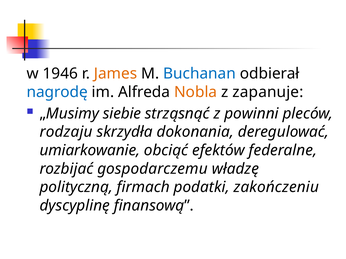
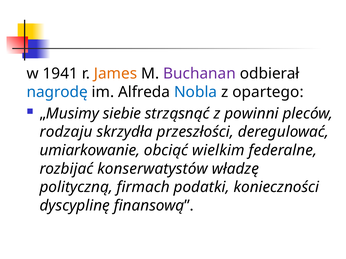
1946: 1946 -> 1941 (60, 74)
Buchanan colour: blue -> purple (200, 74)
Nobla colour: orange -> blue (196, 92)
zapanuje: zapanuje -> opartego (268, 92)
dokonania: dokonania -> przeszłości (195, 132)
efektów: efektów -> wielkim (218, 151)
gospodarczemu: gospodarczemu -> konserwatystów (152, 169)
zakończeniu: zakończeniu -> konieczności (276, 187)
